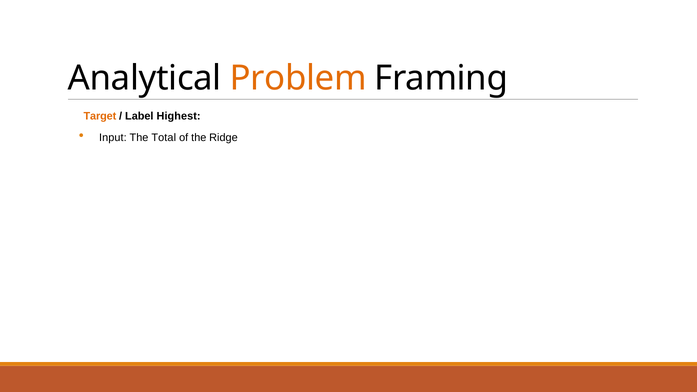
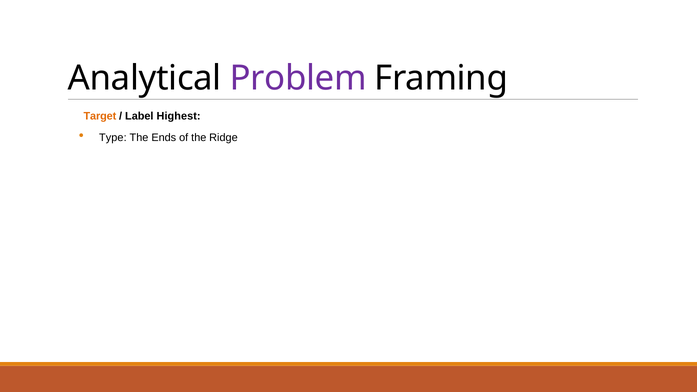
Problem colour: orange -> purple (298, 78)
Input: Input -> Type (113, 138)
Total: Total -> Ends (164, 138)
